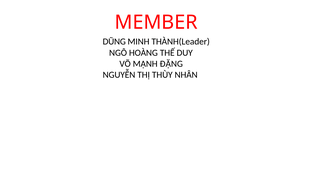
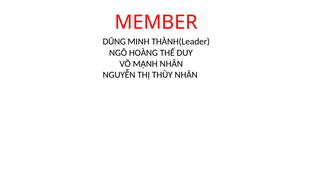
MẠNH ĐẶNG: ĐẶNG -> NHÂN (171, 64)
